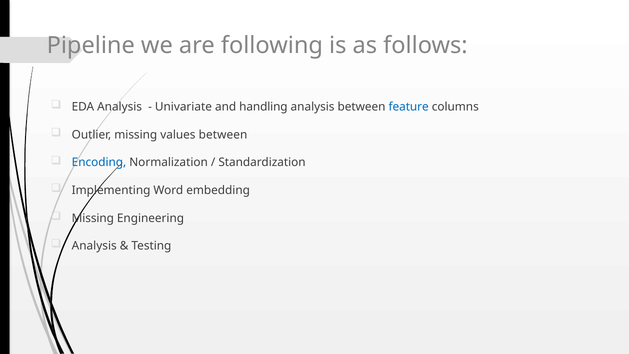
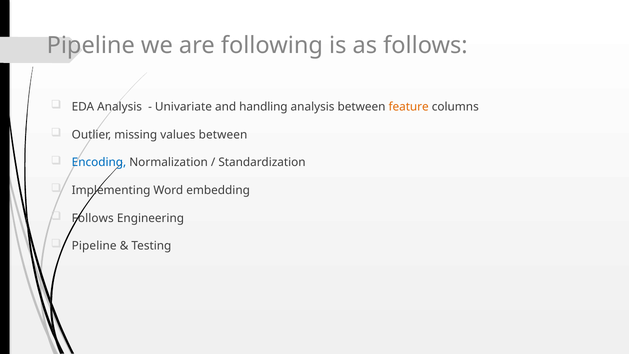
feature colour: blue -> orange (409, 107)
Missing: Missing -> Follows (93, 218)
Analysis: Analysis -> Pipeline (94, 246)
